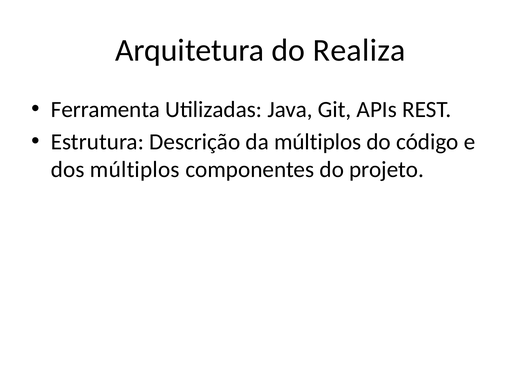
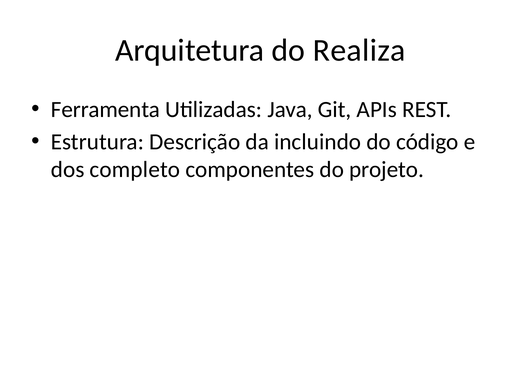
da múltiplos: múltiplos -> incluindo (318, 142)
dos múltiplos: múltiplos -> completo (135, 170)
